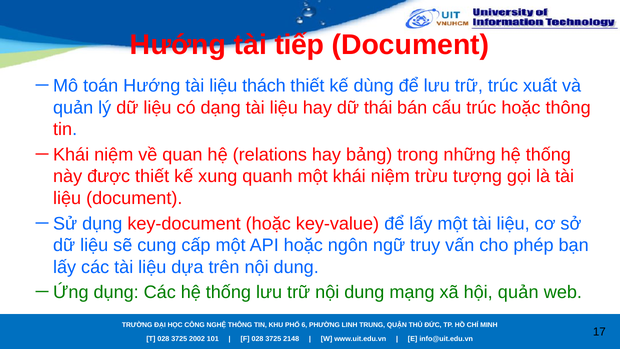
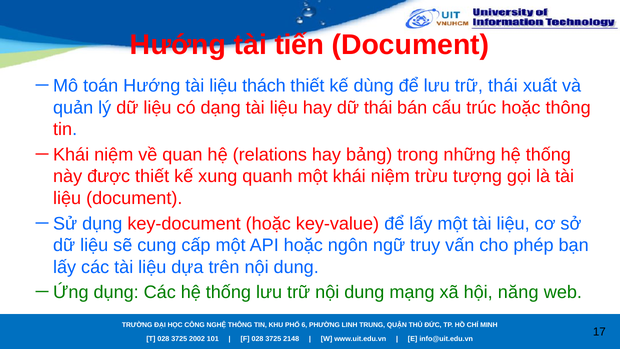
tiếp: tiếp -> tiến (299, 45)
trữ trúc: trúc -> thái (503, 86)
hội quản: quản -> năng (518, 292)
